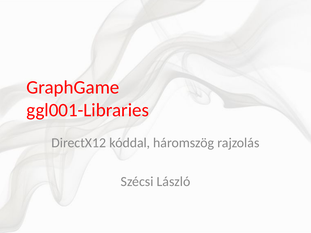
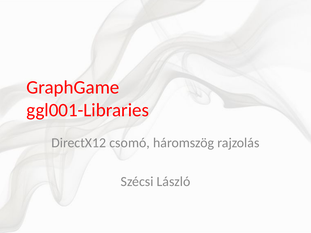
kóddal: kóddal -> csomó (130, 143)
